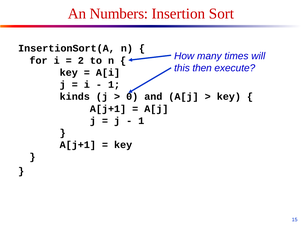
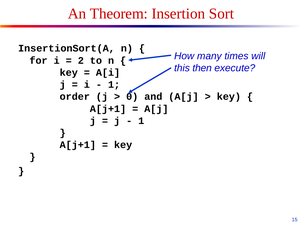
Numbers: Numbers -> Theorem (119, 14)
kinds: kinds -> order (75, 97)
